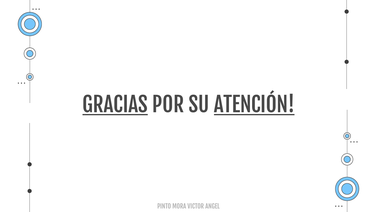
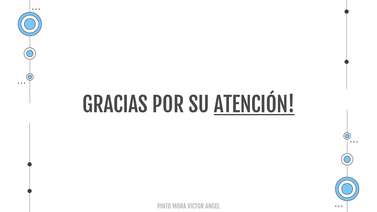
GRACIAS underline: present -> none (115, 106)
